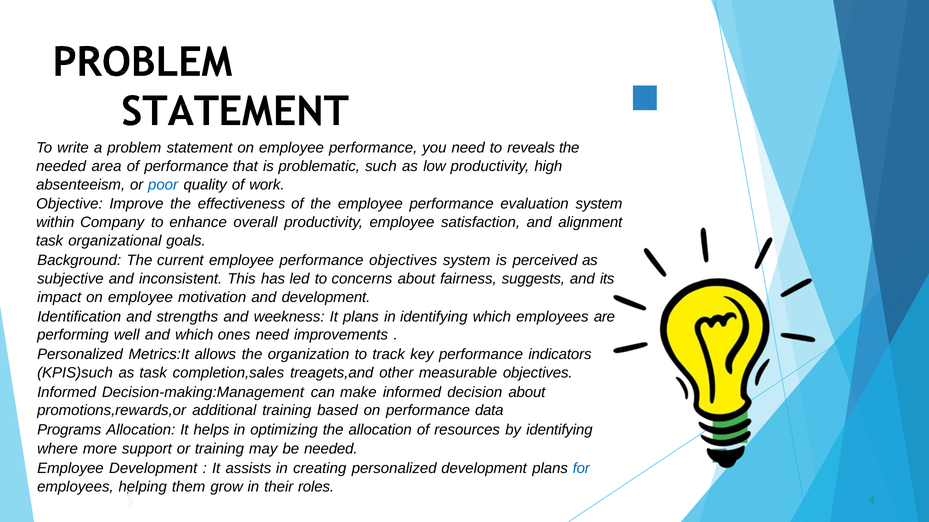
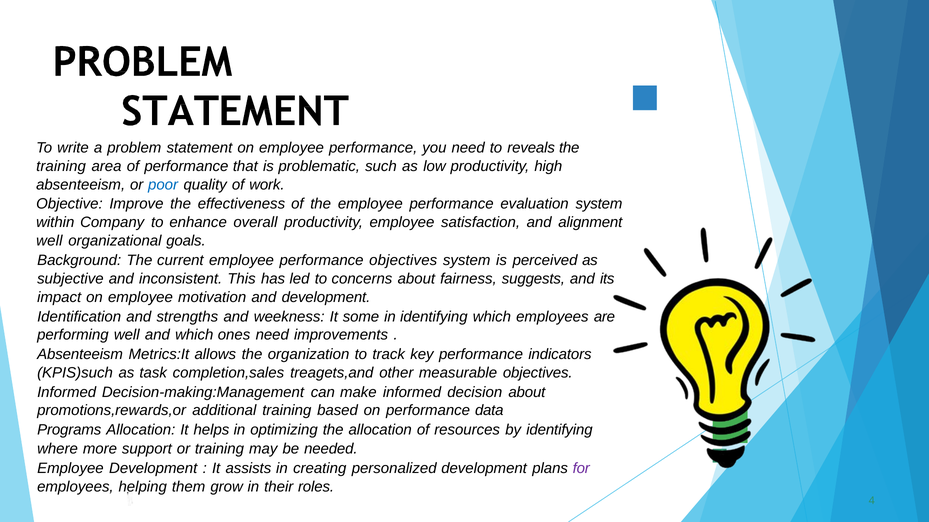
needed: needed -> training (61, 167)
task: task -> well (49, 241)
It plans: plans -> some (361, 317)
Personalized: Personalized -> Absenteeism (80, 354)
for colour: blue -> purple (581, 469)
